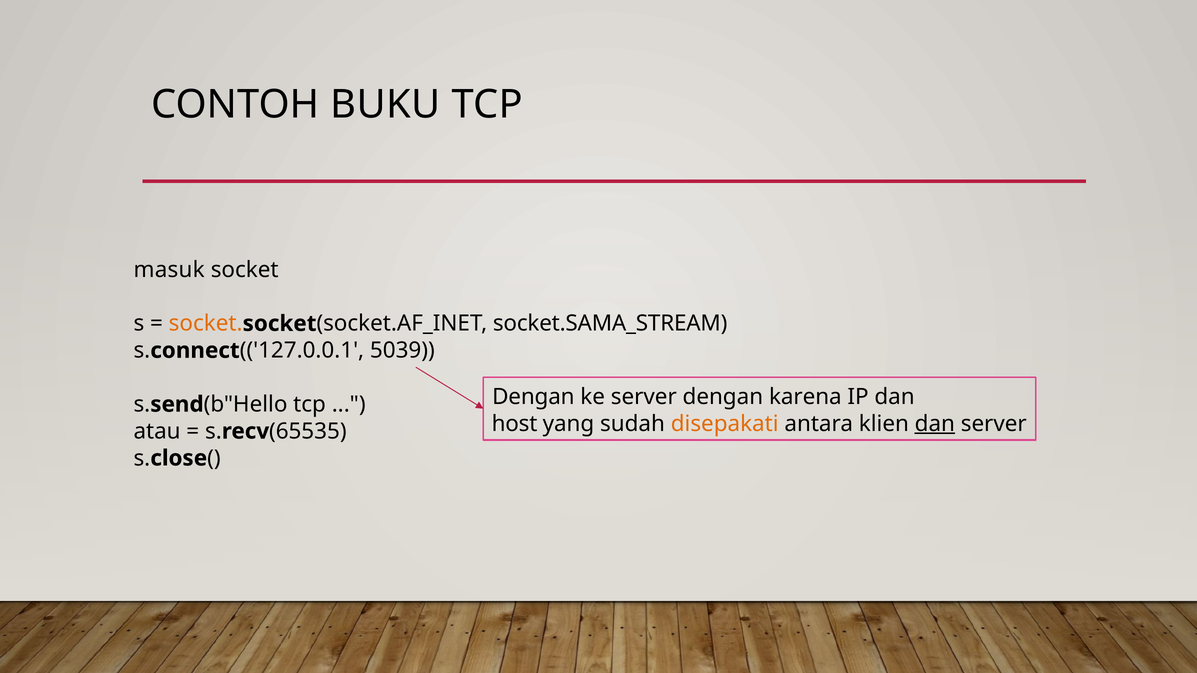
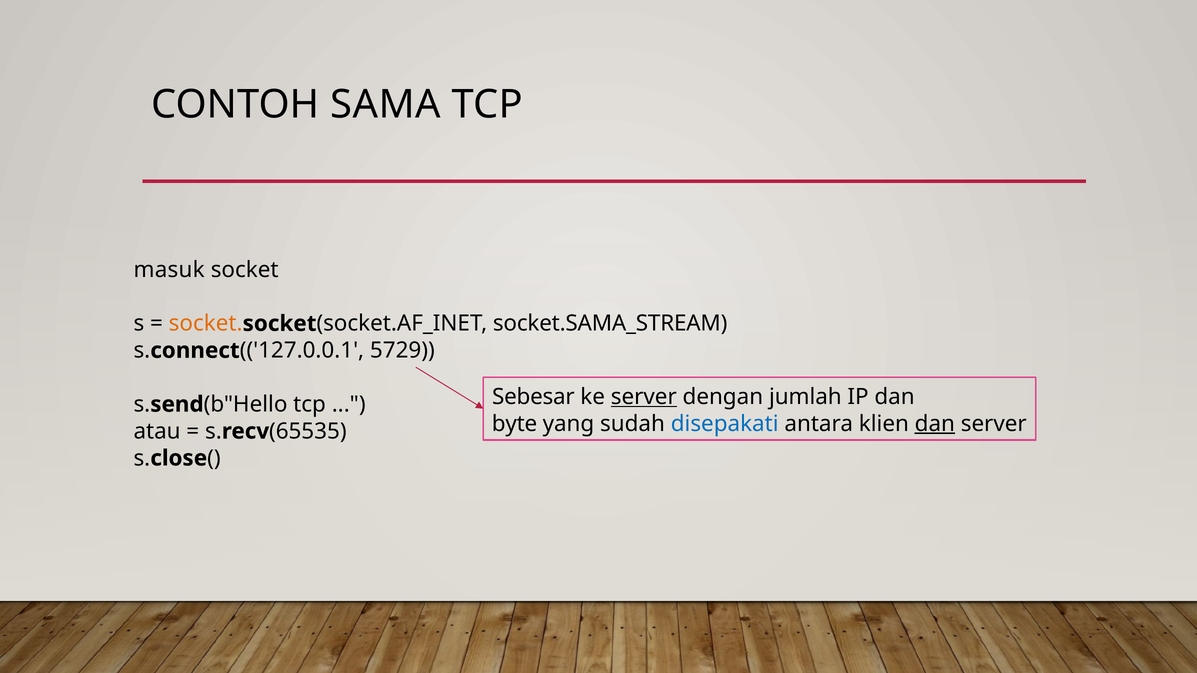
BUKU: BUKU -> SAMA (385, 105)
5039: 5039 -> 5729 (402, 351)
Dengan: Dengan -> Sebesar (533, 397)
server underline: none -> present (644, 397)
karena: karena -> jumlah (805, 397)
host: host -> byte (515, 424)
disepakati colour: orange -> blue (725, 424)
